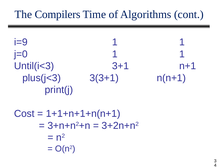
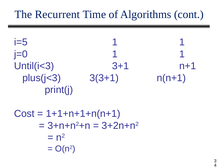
Compilers: Compilers -> Recurrent (57, 14)
i=9: i=9 -> i=5 (21, 42)
